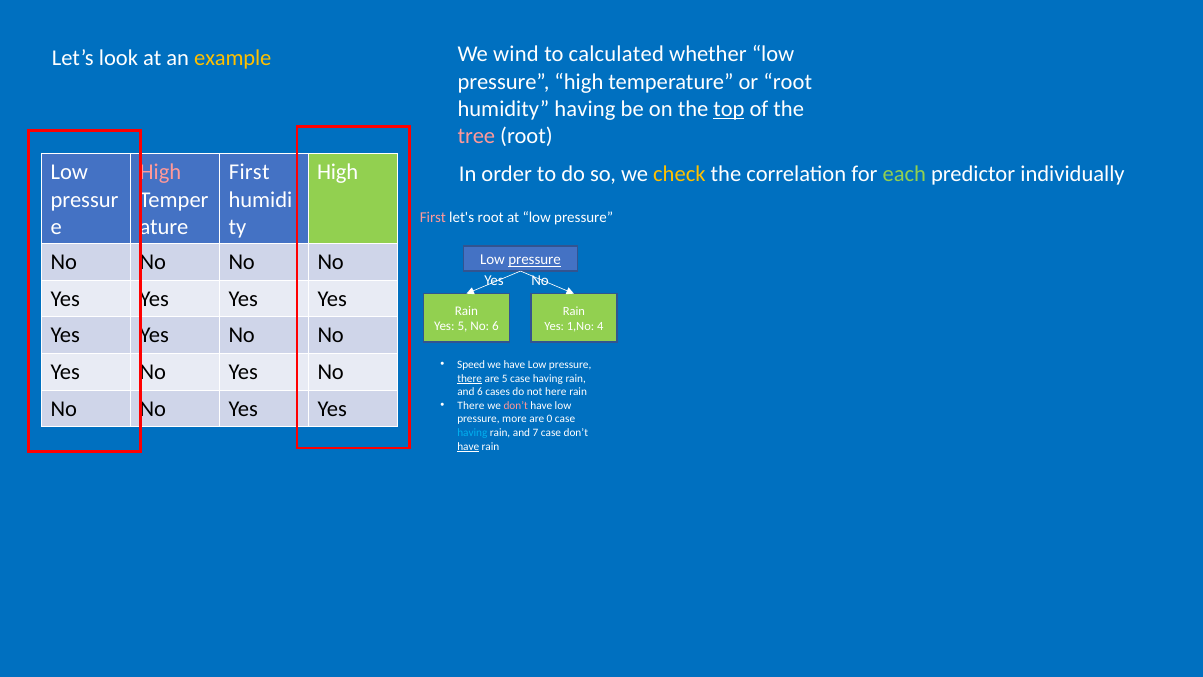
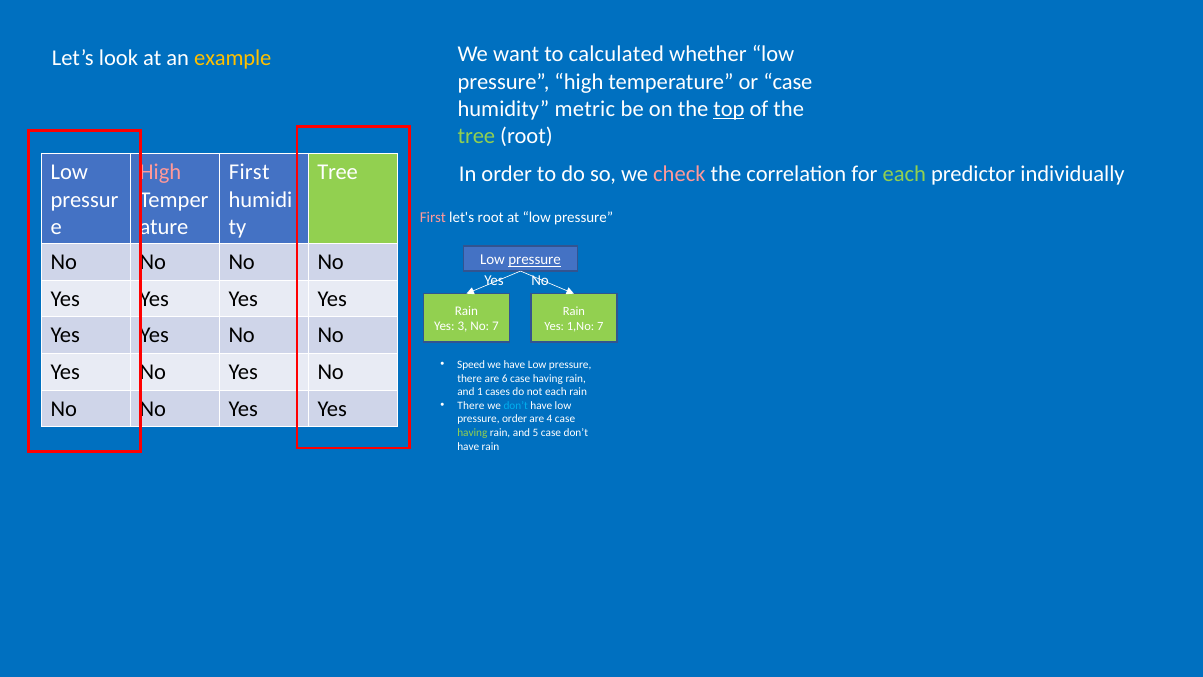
wind: wind -> want (516, 54)
or root: root -> case (788, 82)
humidity having: having -> metric (585, 109)
tree colour: pink -> light green (476, 136)
High: High -> Tree (338, 172)
check colour: yellow -> pink (679, 174)
1,No 4: 4 -> 7 (600, 326)
Yes 5: 5 -> 3 (463, 326)
No 6: 6 -> 7 (495, 326)
there underline: present -> none (470, 378)
are 5: 5 -> 6 (505, 378)
and 6: 6 -> 1 (480, 392)
not here: here -> each (556, 392)
don’t colour: pink -> light blue (516, 405)
pressure more: more -> order (515, 419)
0: 0 -> 4 (550, 419)
having colour: light blue -> light green (472, 433)
7: 7 -> 5 (536, 433)
have underline: present -> none (468, 446)
